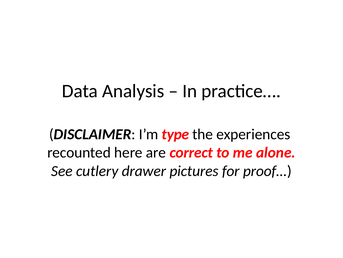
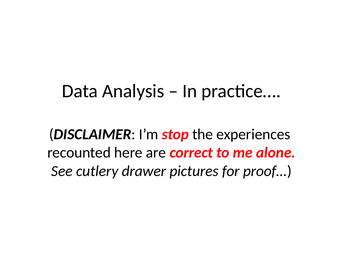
type: type -> stop (175, 134)
